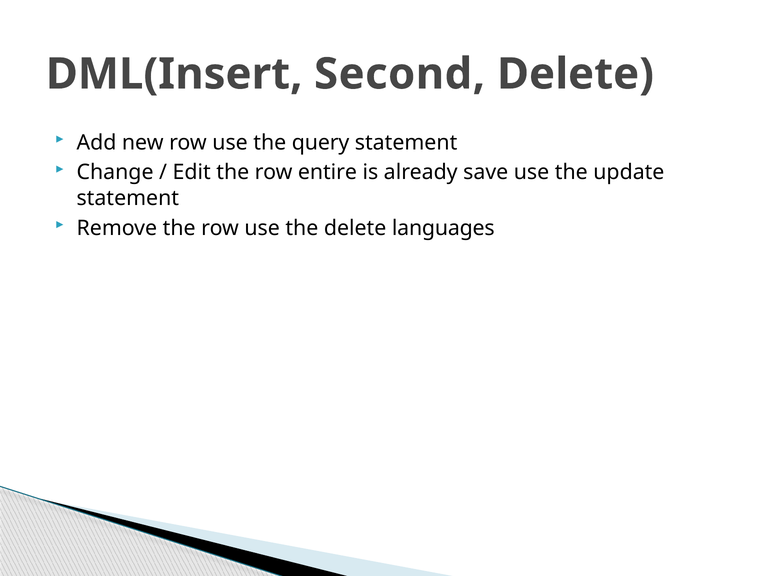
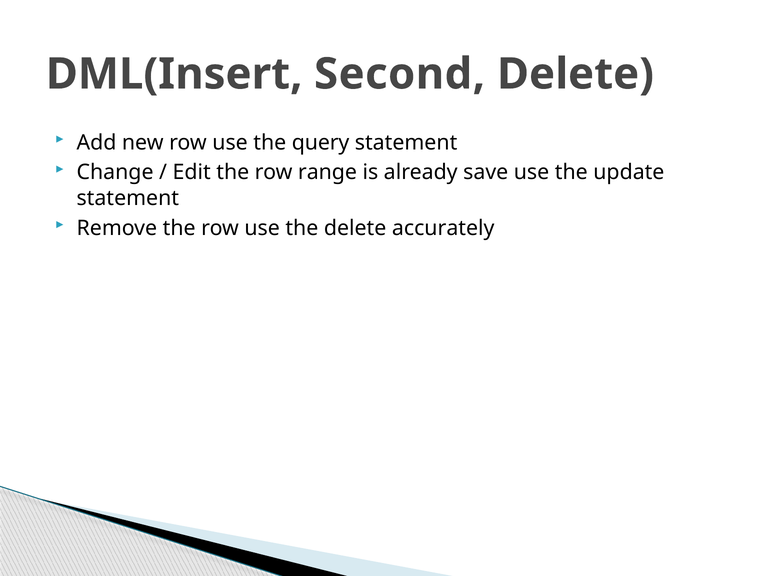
entire: entire -> range (327, 172)
languages: languages -> accurately (443, 228)
